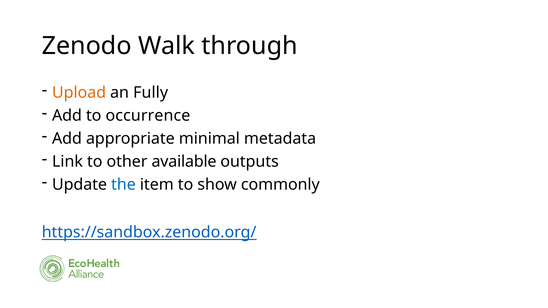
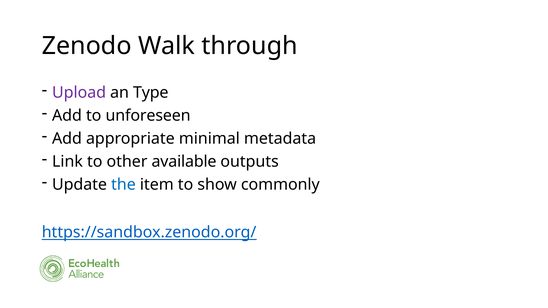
Upload colour: orange -> purple (79, 93)
Fully: Fully -> Type (151, 93)
occurrence: occurrence -> unforeseen (148, 116)
